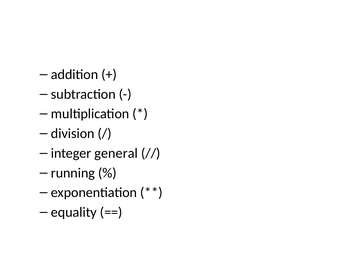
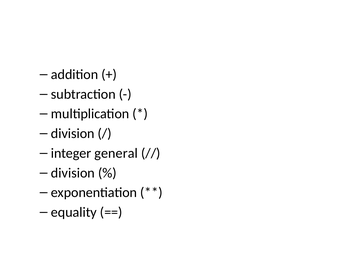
running: running -> division (73, 173)
